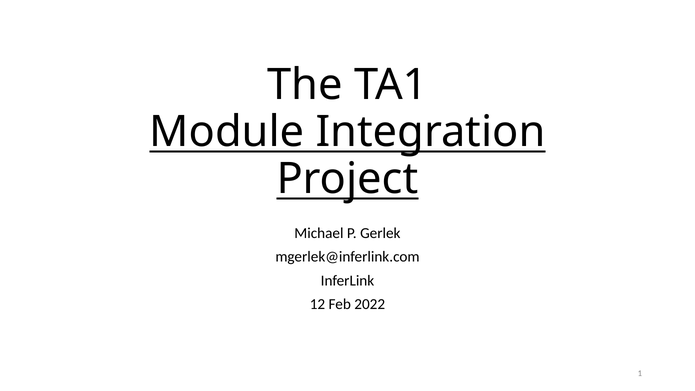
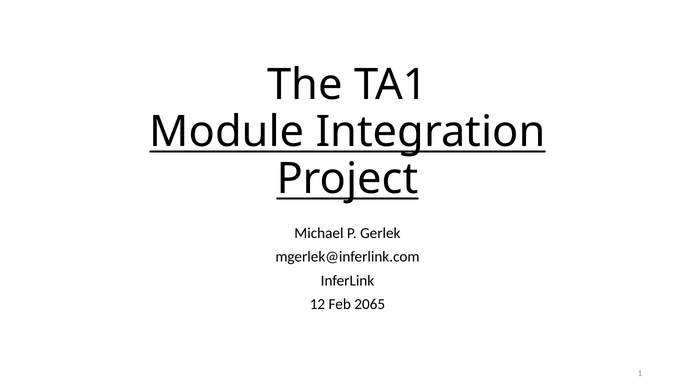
2022: 2022 -> 2065 (370, 304)
